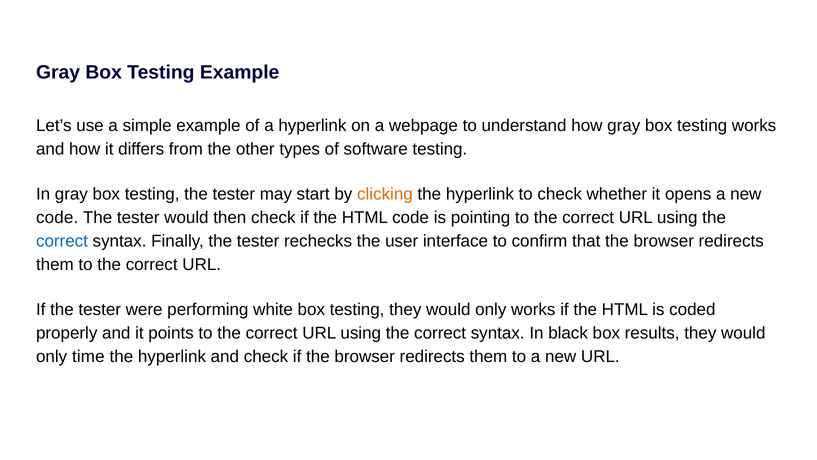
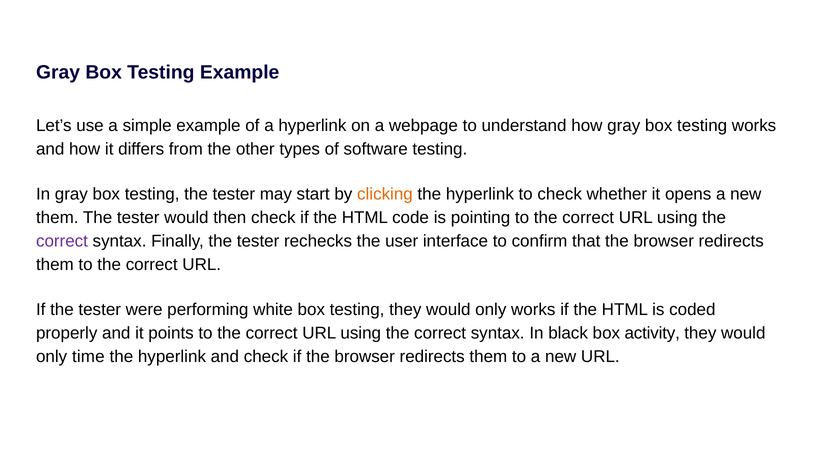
code: code -> them (57, 218)
correct colour: blue -> purple (62, 241)
results: results -> activity (652, 333)
